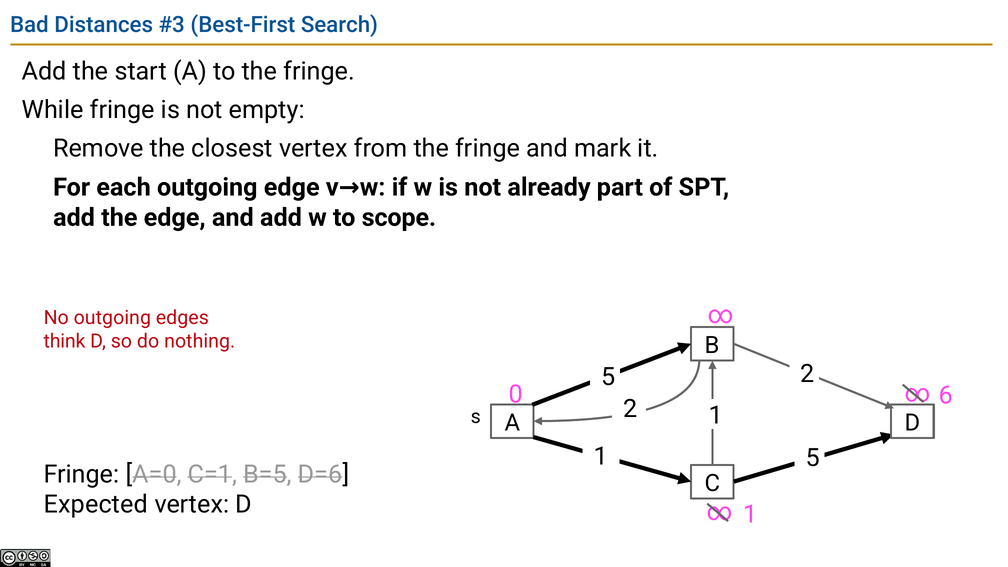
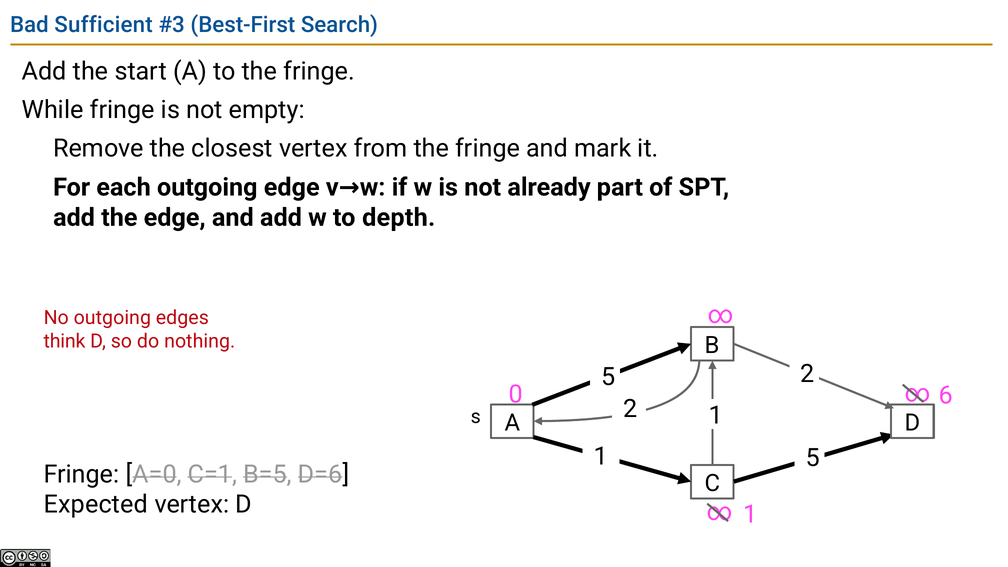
Distances: Distances -> Sufficient (104, 25)
scope: scope -> depth (399, 217)
